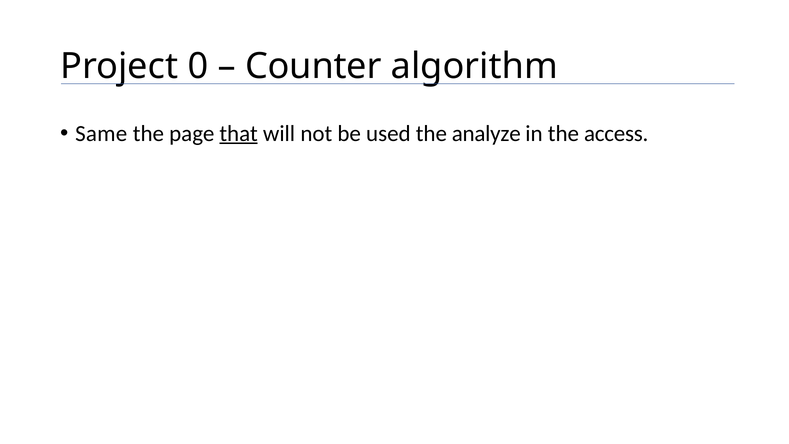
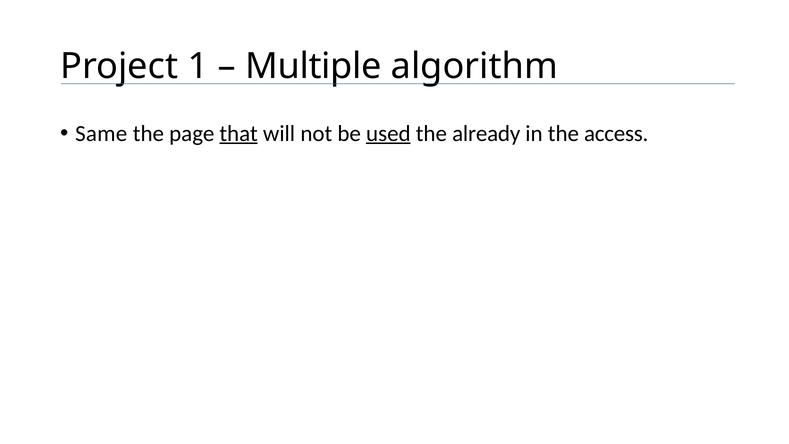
0: 0 -> 1 (198, 66)
Counter: Counter -> Multiple (313, 66)
used underline: none -> present (388, 133)
analyze: analyze -> already (486, 133)
